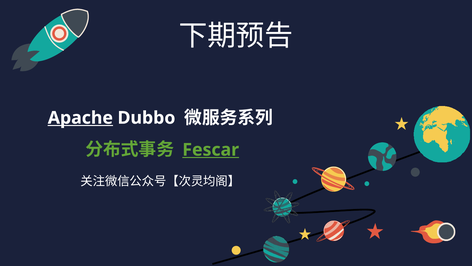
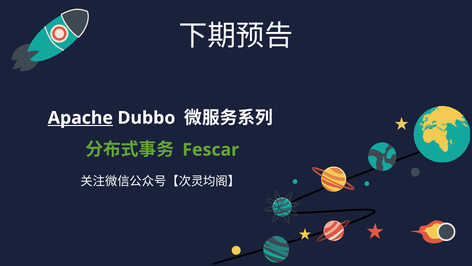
Fescar underline: present -> none (211, 150)
